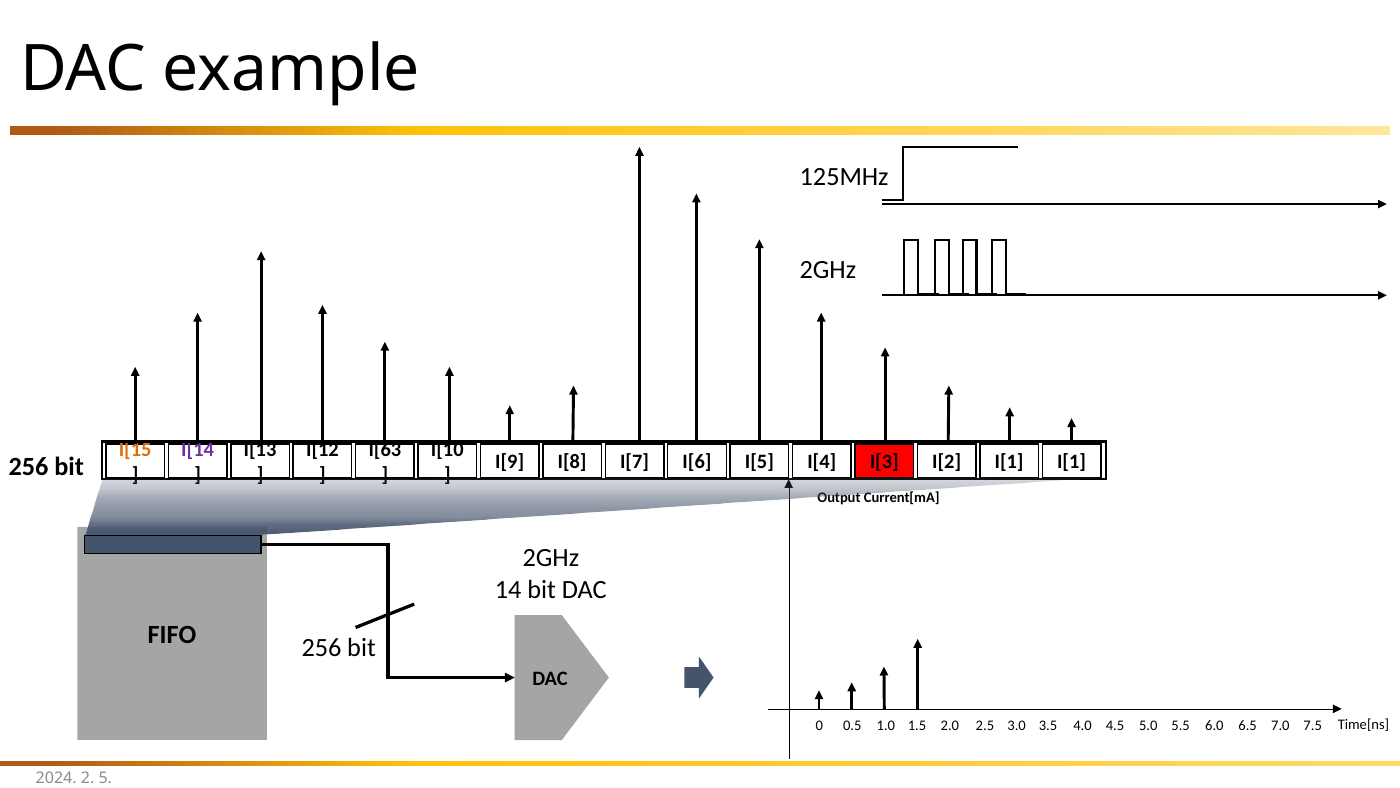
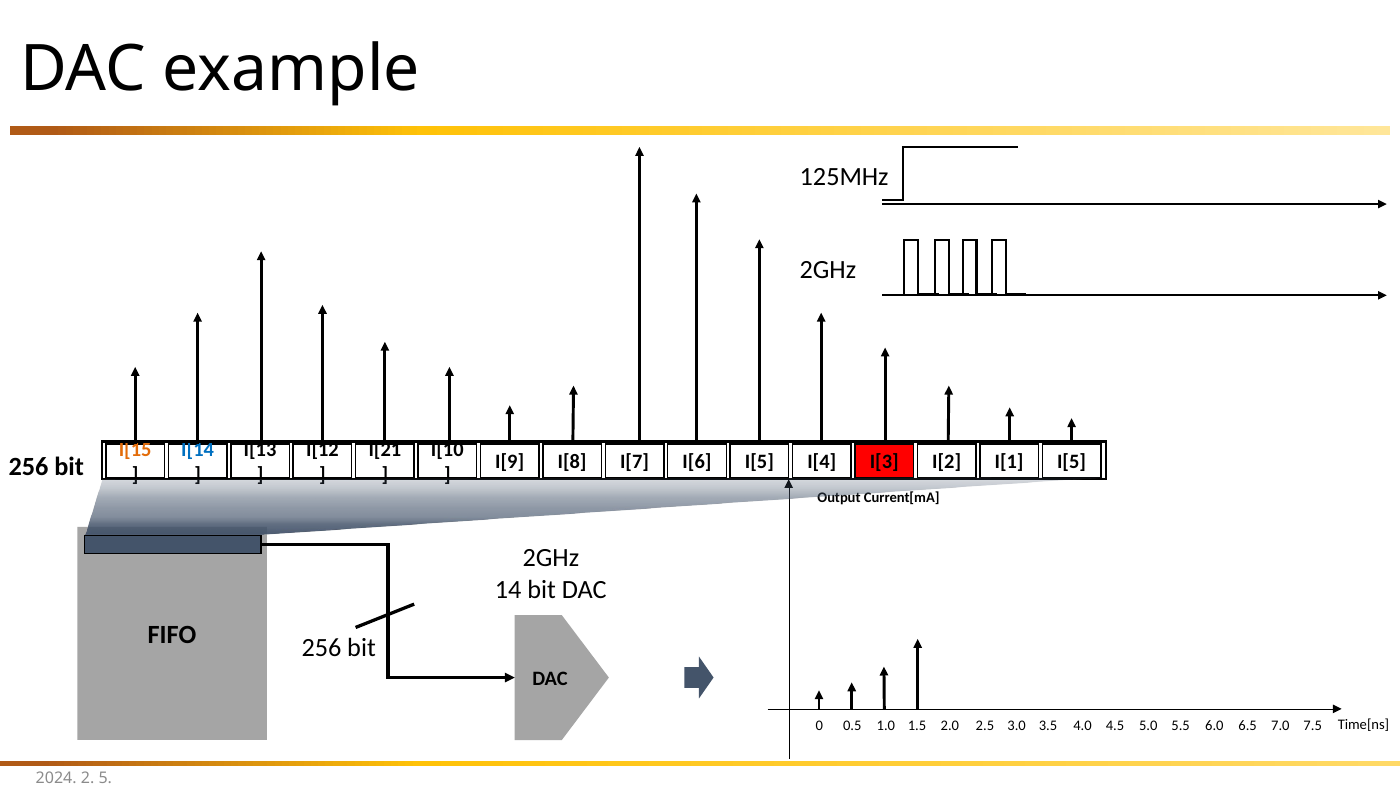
I[14 colour: purple -> blue (198, 450)
I[63: I[63 -> I[21 (385, 450)
I[1 I[1: I[1 -> I[5 (1072, 462)
